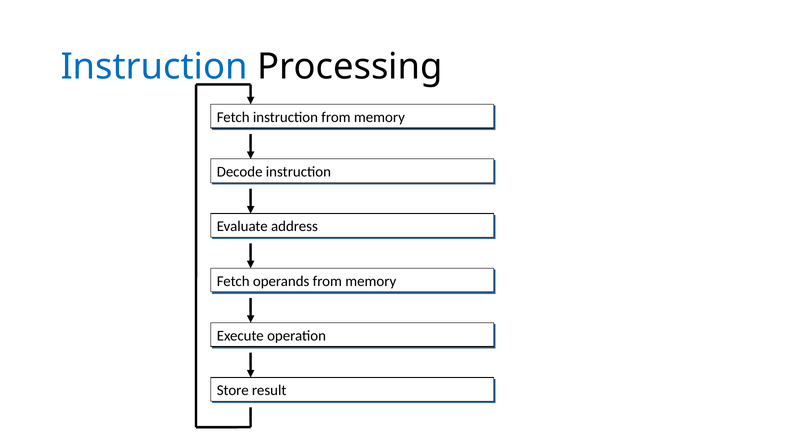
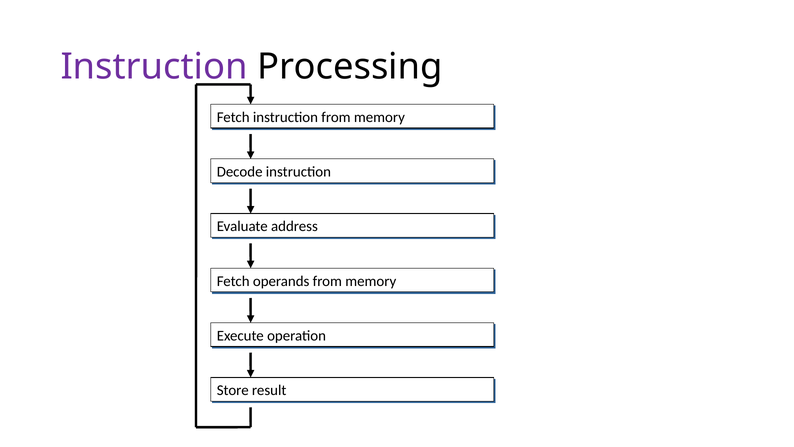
Instruction colour: blue -> purple (154, 67)
